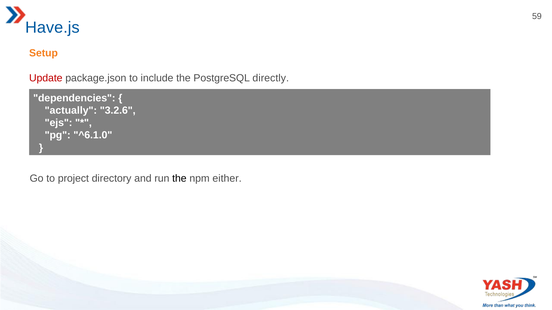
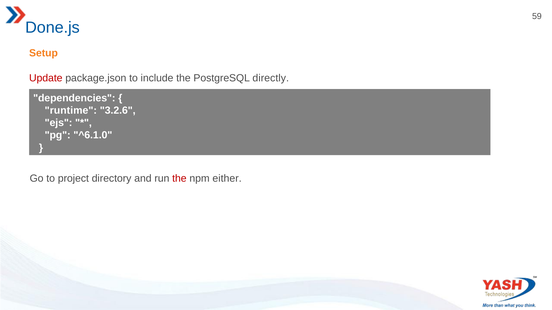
Have.js: Have.js -> Done.js (52, 28)
actually: actually -> runtime (71, 111)
the colour: black -> red (179, 179)
